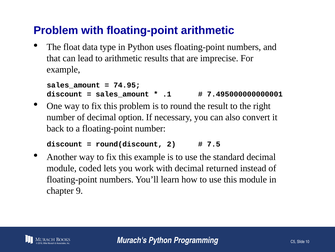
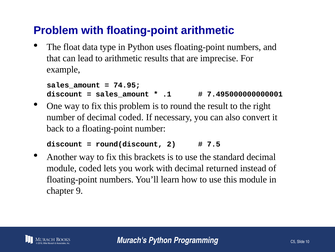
decimal option: option -> coded (131, 117)
this example: example -> brackets (150, 157)
